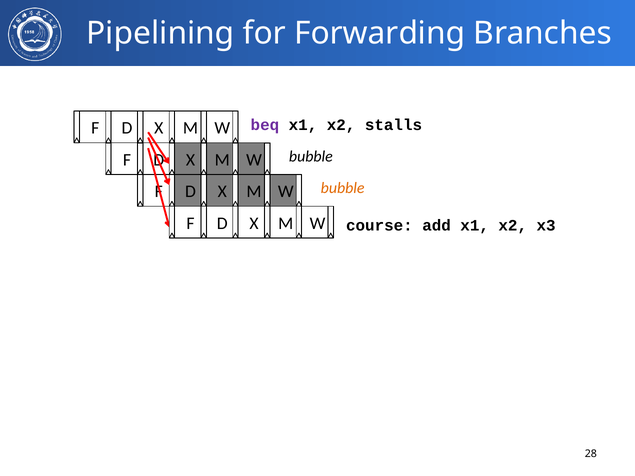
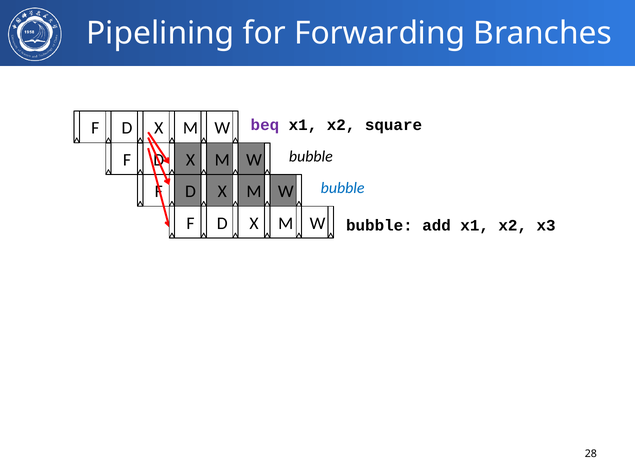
stalls: stalls -> square (393, 125)
bubble colour: orange -> blue (343, 188)
course: course -> bubble (379, 225)
